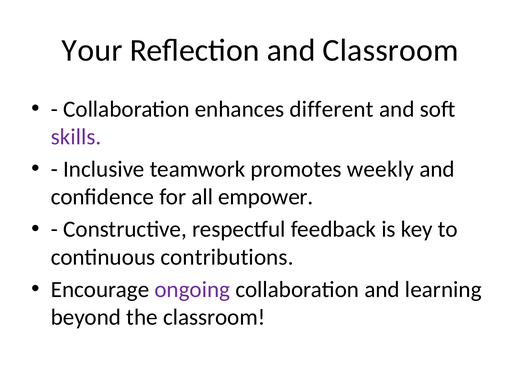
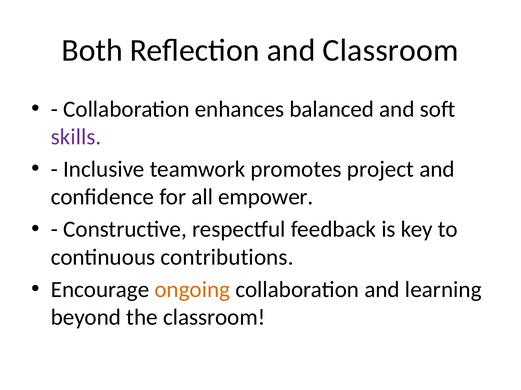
Your: Your -> Both (92, 50)
different: different -> balanced (332, 109)
weekly: weekly -> project (380, 170)
ongoing colour: purple -> orange (192, 290)
